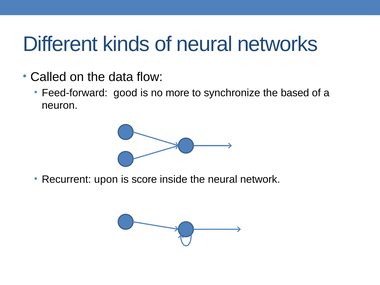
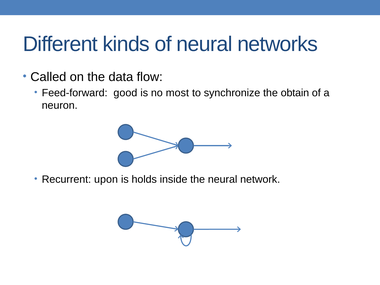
more: more -> most (177, 93)
based: based -> obtain (295, 93)
score: score -> holds (144, 179)
